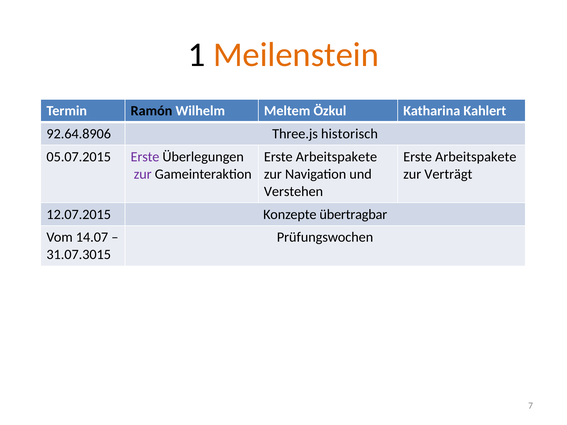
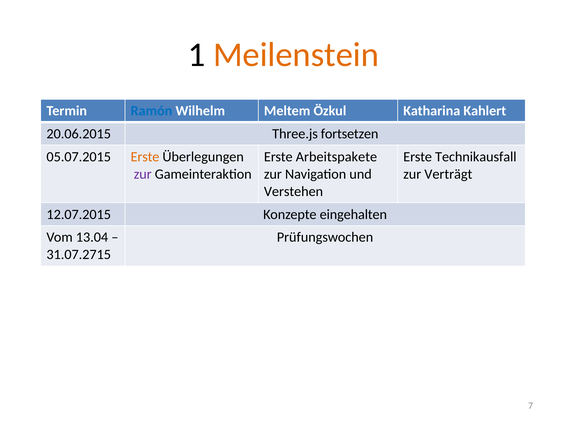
Ramón colour: black -> blue (151, 111)
92.64.8906: 92.64.8906 -> 20.06.2015 (79, 134)
historisch: historisch -> fortsetzen (350, 134)
Erste colour: purple -> orange (145, 157)
Arbeitspakete: Arbeitspakete -> Technikausfall (476, 157)
übertragbar: übertragbar -> eingehalten (353, 214)
14.07: 14.07 -> 13.04 (92, 237)
31.07.3015: 31.07.3015 -> 31.07.2715 (79, 255)
